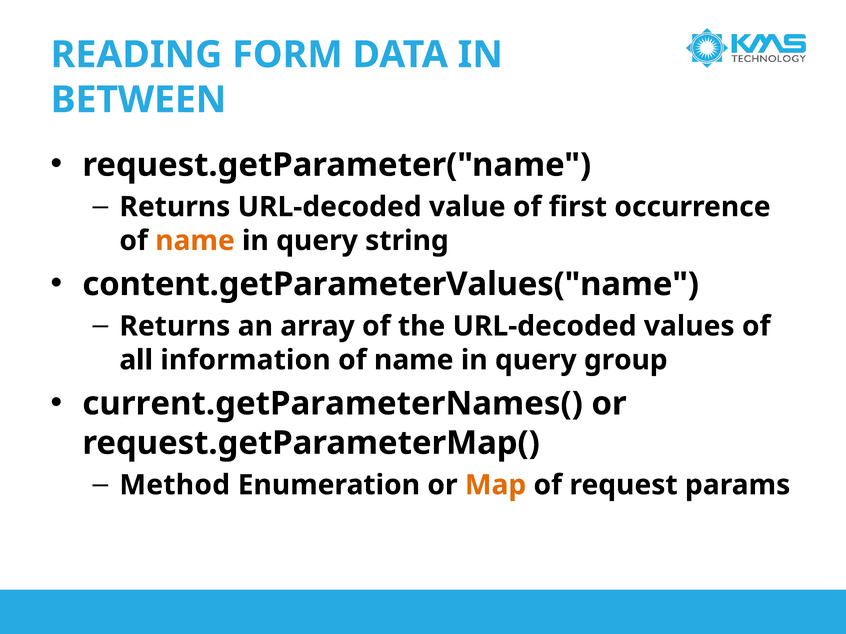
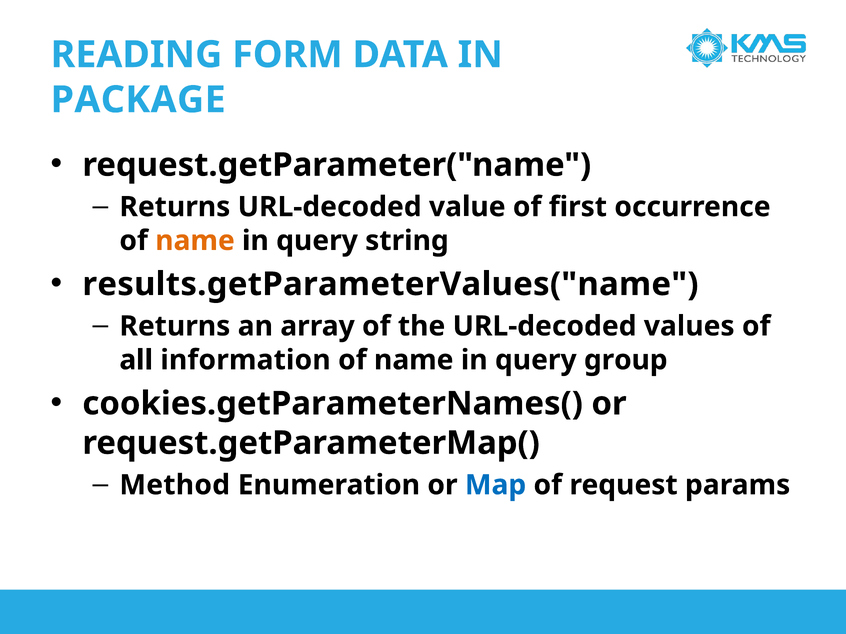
BETWEEN: BETWEEN -> PACKAGE (138, 100)
content.getParameterValues("name: content.getParameterValues("name -> results.getParameterValues("name (390, 284)
current.getParameterNames(: current.getParameterNames( -> cookies.getParameterNames( (333, 404)
Map colour: orange -> blue (496, 485)
